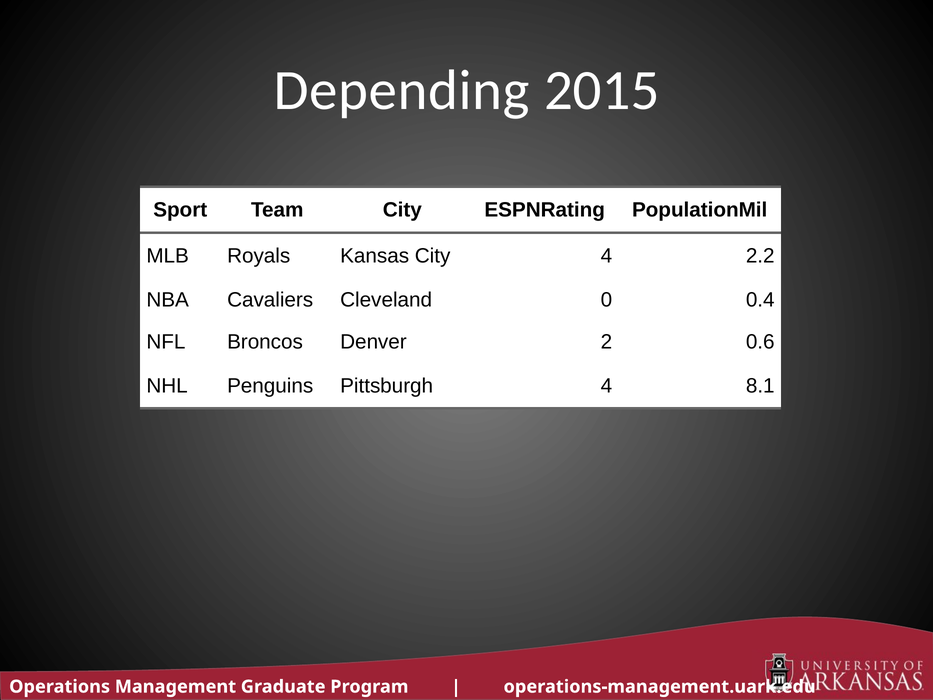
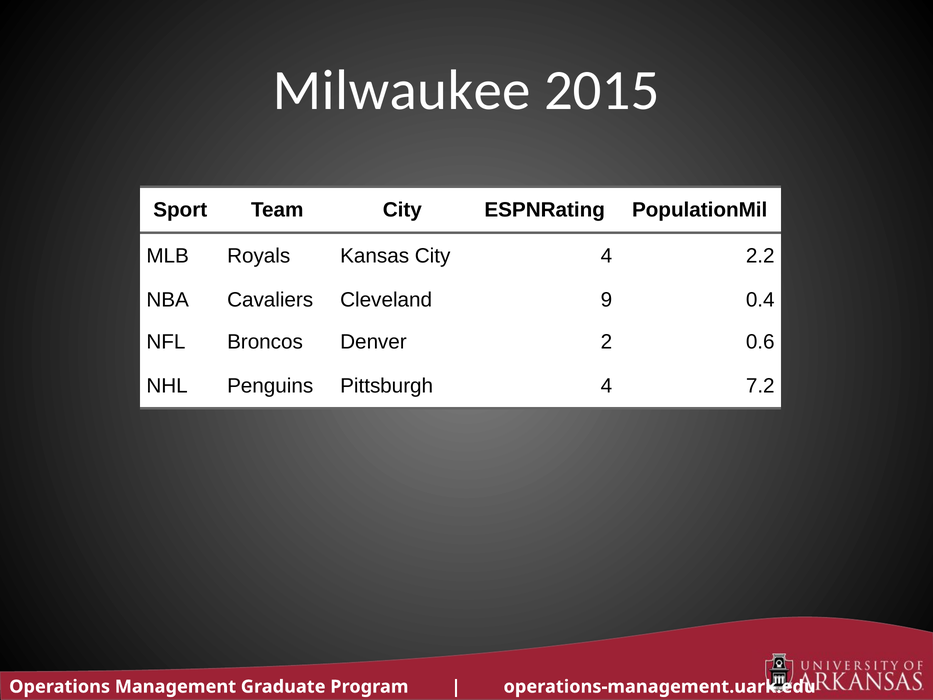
Depending: Depending -> Milwaukee (402, 90)
0: 0 -> 9 (606, 300)
8.1: 8.1 -> 7.2 (760, 386)
